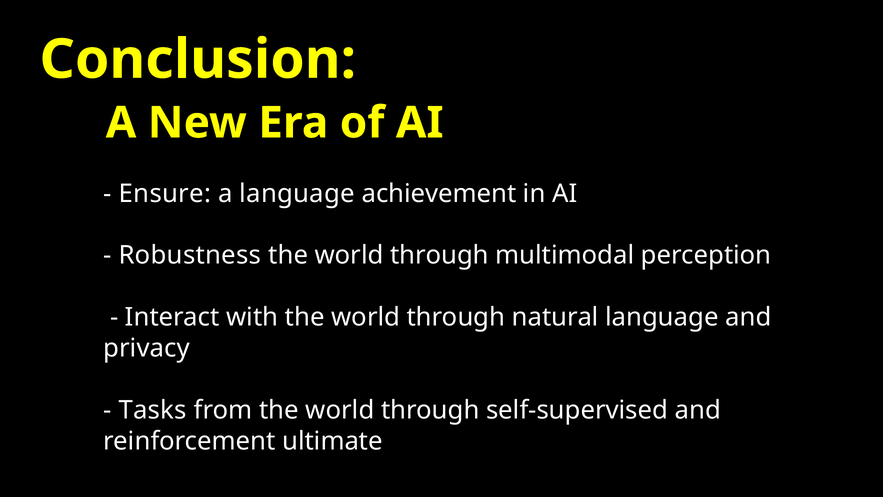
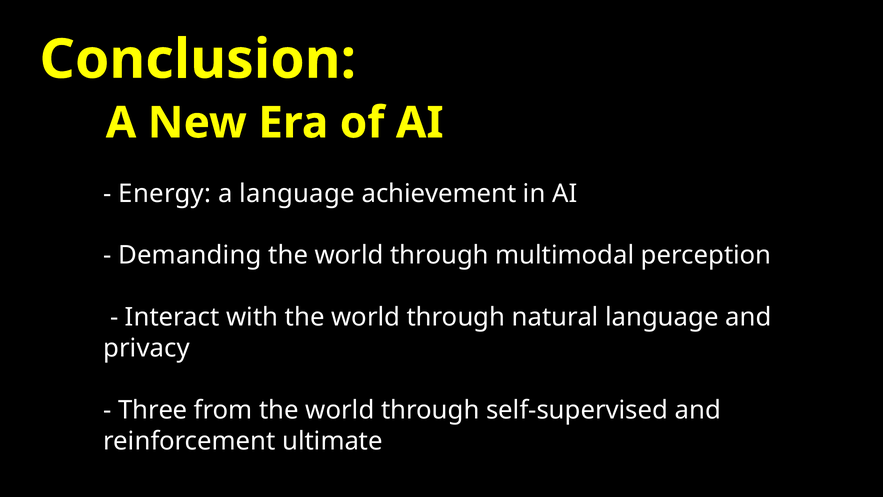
Ensure: Ensure -> Energy (165, 193)
Robustness: Robustness -> Demanding (190, 255)
Tasks: Tasks -> Three (153, 410)
